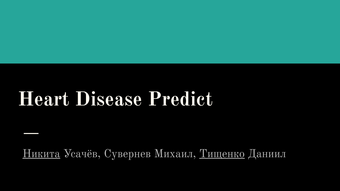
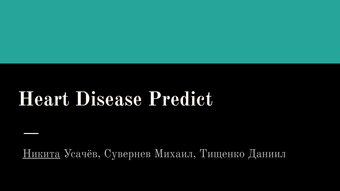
Тищенко underline: present -> none (222, 154)
